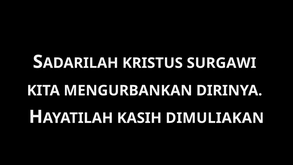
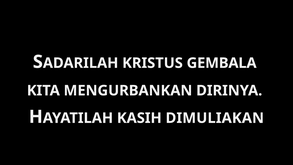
SURGAWI: SURGAWI -> GEMBALA (222, 63)
